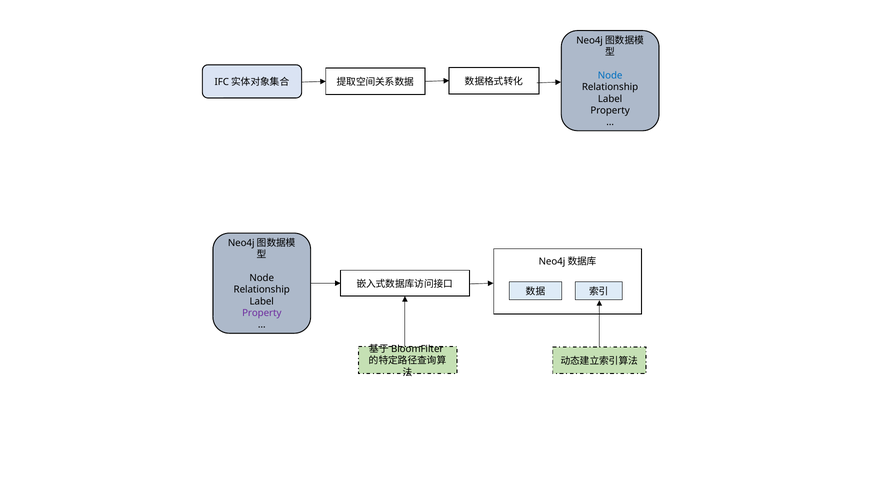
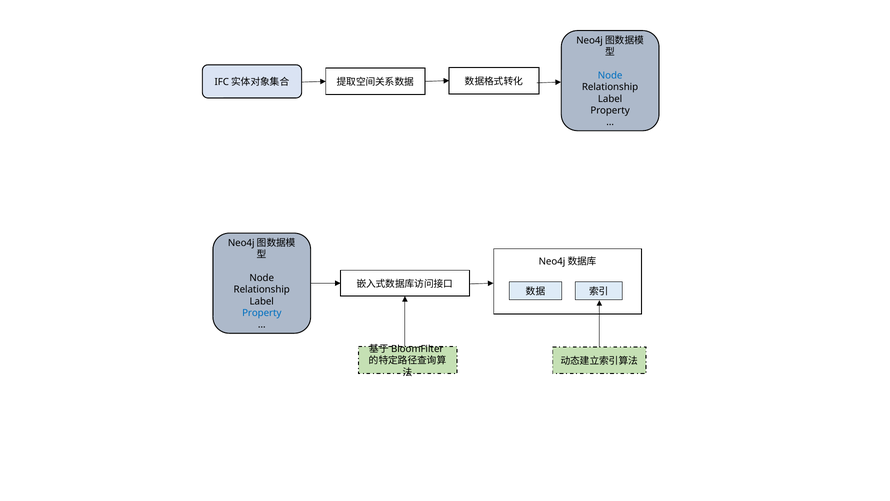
Property colour: purple -> blue (262, 313)
